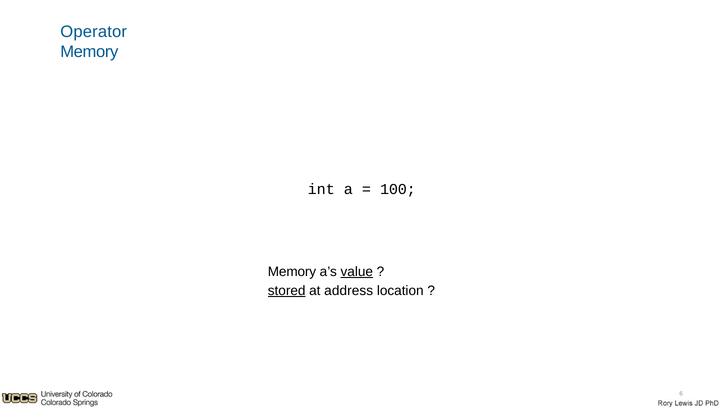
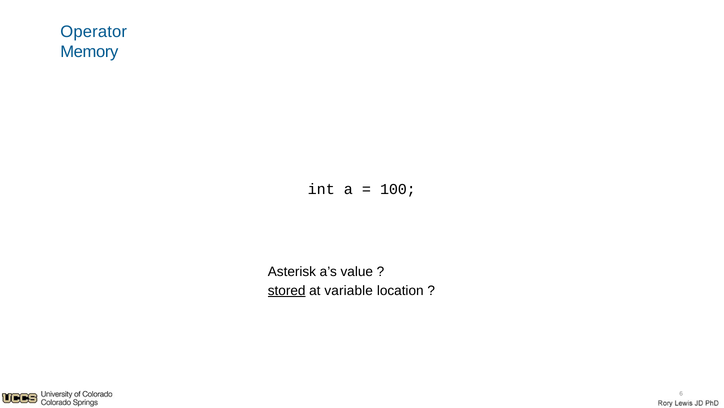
Memory: Memory -> Asterisk (292, 271)
value underline: present -> none (357, 271)
address: address -> variable (349, 290)
